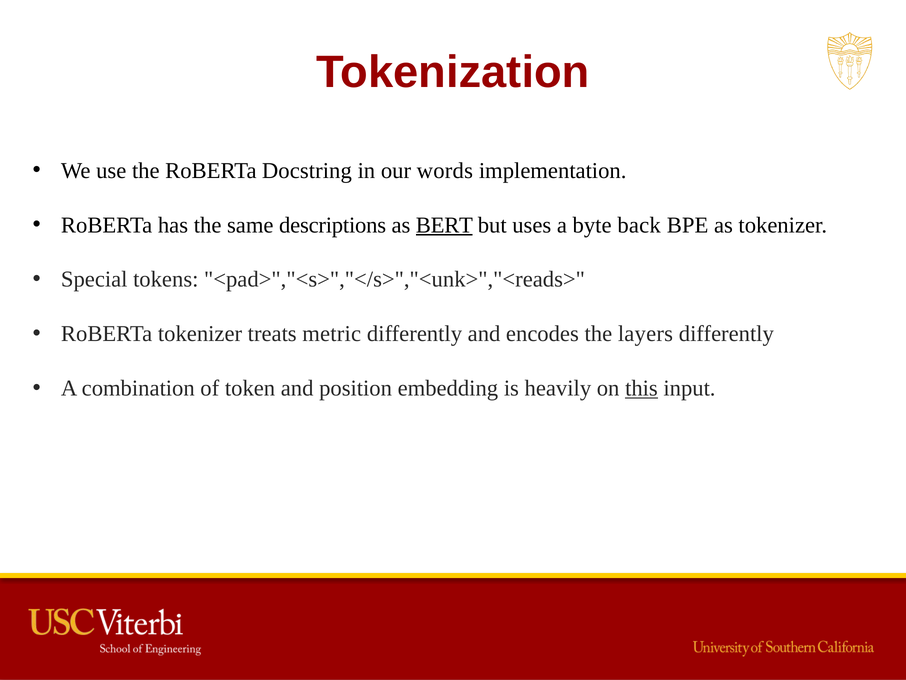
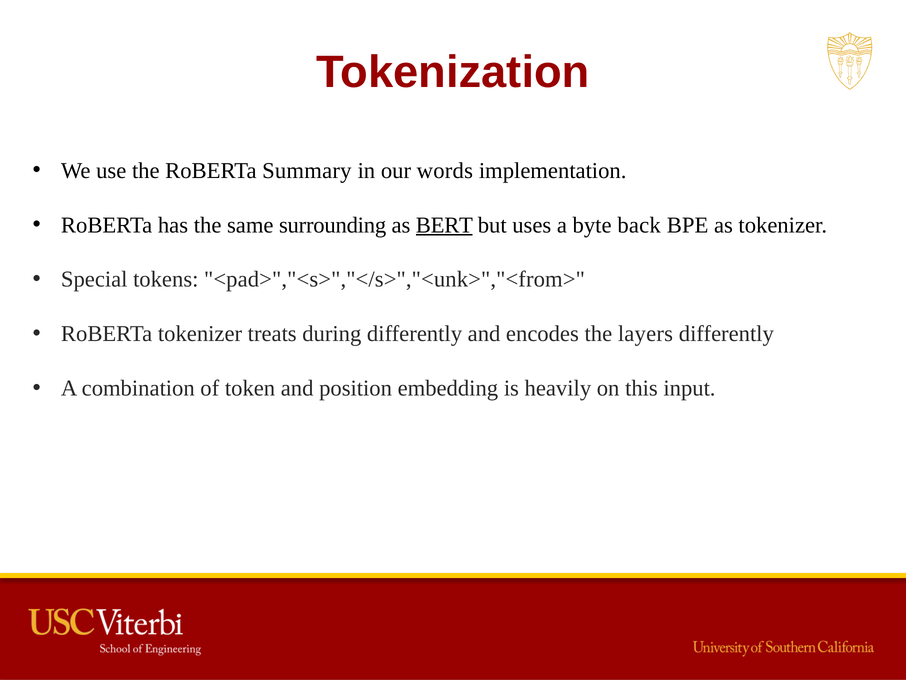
Docstring: Docstring -> Summary (307, 171)
descriptions: descriptions -> surrounding (333, 225)
<pad>","<s>","</s>","<unk>","<reads>: <pad>","<s>","</s>","<unk>","<reads> -> <pad>","<s>","</s>","<unk>","<from> (394, 279)
metric: metric -> during (332, 334)
this underline: present -> none (641, 388)
